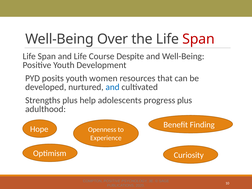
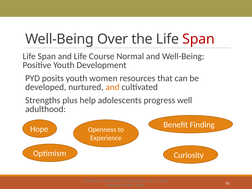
Despite: Despite -> Normal (130, 56)
and colour: blue -> orange (113, 87)
progress plus: plus -> well (185, 100)
